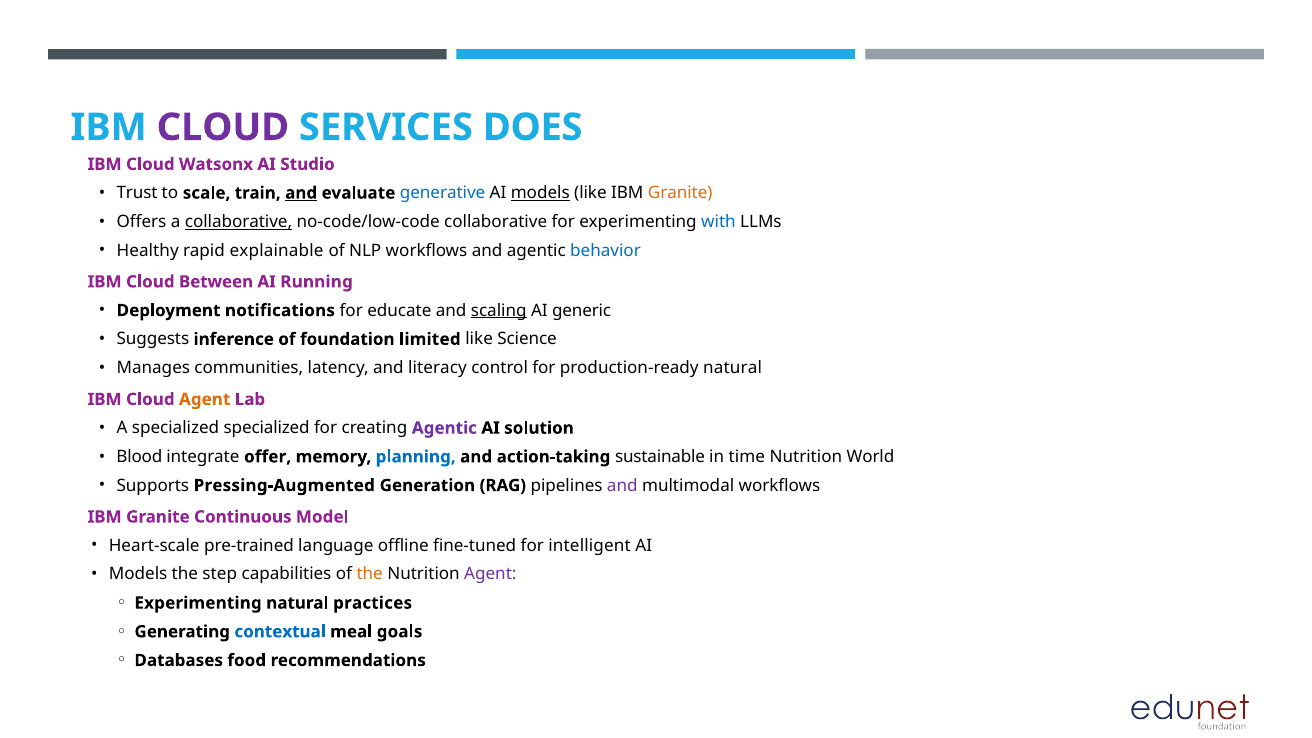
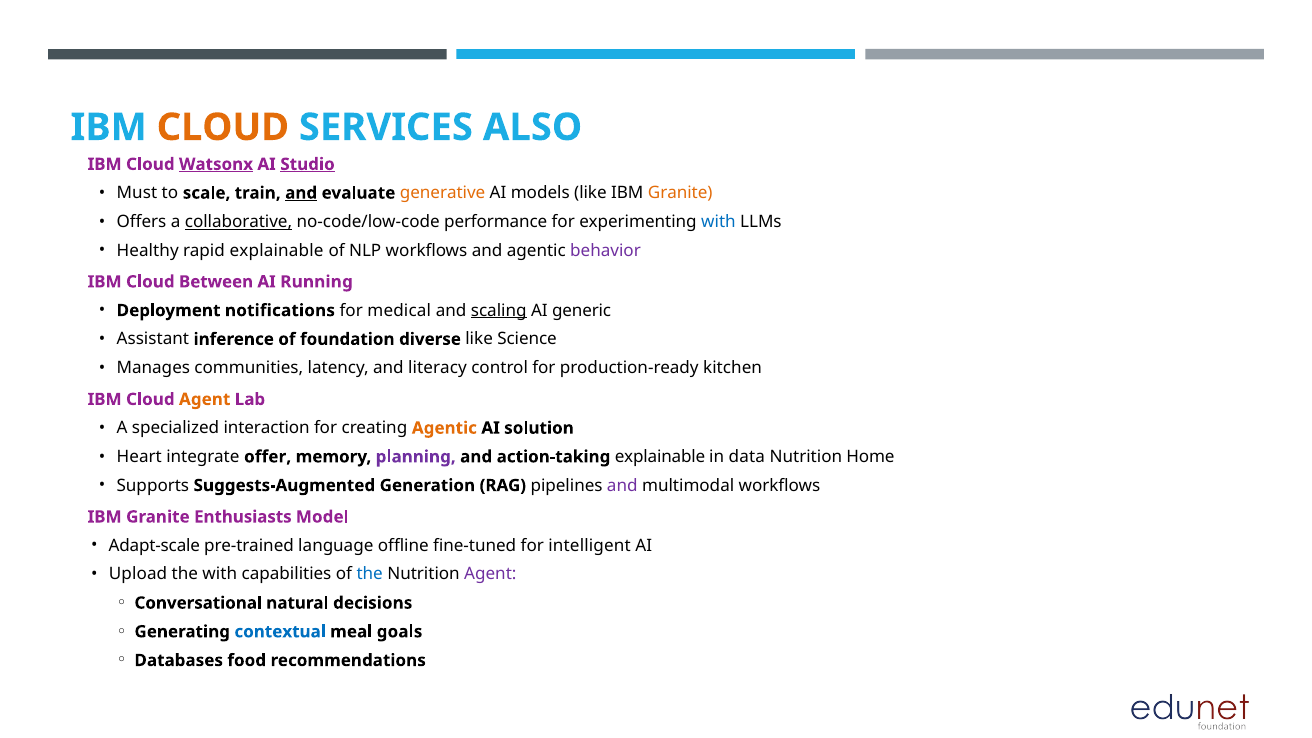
CLOUD colour: purple -> orange (223, 127)
DOES: DOES -> ALSO (533, 127)
Watsonx underline: none -> present (216, 164)
Studio underline: none -> present (308, 164)
Trust: Trust -> Must (137, 193)
generative colour: blue -> orange (443, 193)
models underline: present -> none (540, 193)
no-code/low-code collaborative: collaborative -> performance (496, 222)
behavior colour: blue -> purple (606, 250)
educate: educate -> medical (399, 311)
Suggests: Suggests -> Assistant (153, 339)
limited: limited -> diverse (430, 339)
production-ready natural: natural -> kitchen (733, 368)
specialized specialized: specialized -> interaction (267, 428)
Agentic colour: purple -> orange (444, 428)
Blood: Blood -> Heart (139, 457)
planning colour: blue -> purple (416, 457)
action-taking sustainable: sustainable -> explainable (660, 457)
time: time -> data (747, 457)
World: World -> Home (870, 457)
Pressing-Augmented: Pressing-Augmented -> Suggests-Augmented (284, 485)
Continuous: Continuous -> Enthusiasts (243, 517)
Heart-scale: Heart-scale -> Adapt-scale (154, 546)
Models: Models -> Upload (138, 574)
the step: step -> with (220, 574)
the colour: orange -> blue (370, 574)
Experimenting: Experimenting -> Conversational (198, 603)
practices: practices -> decisions (373, 603)
